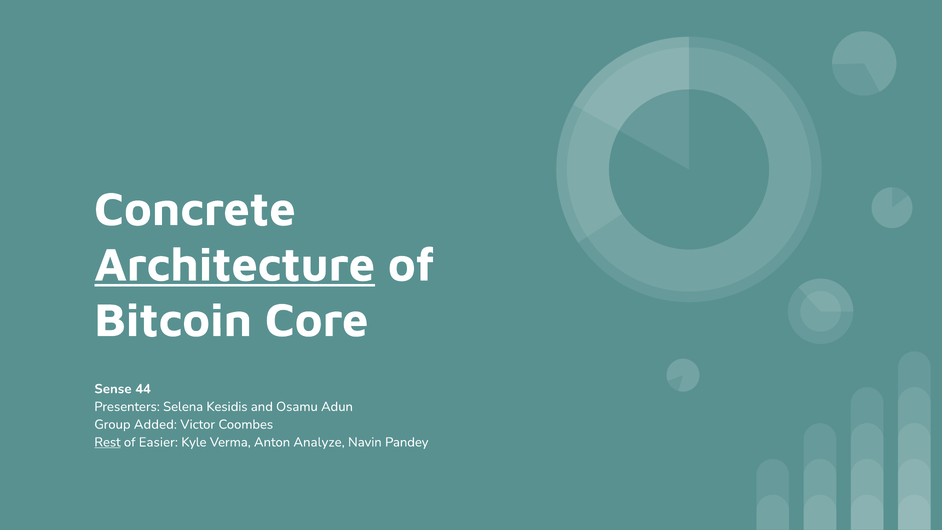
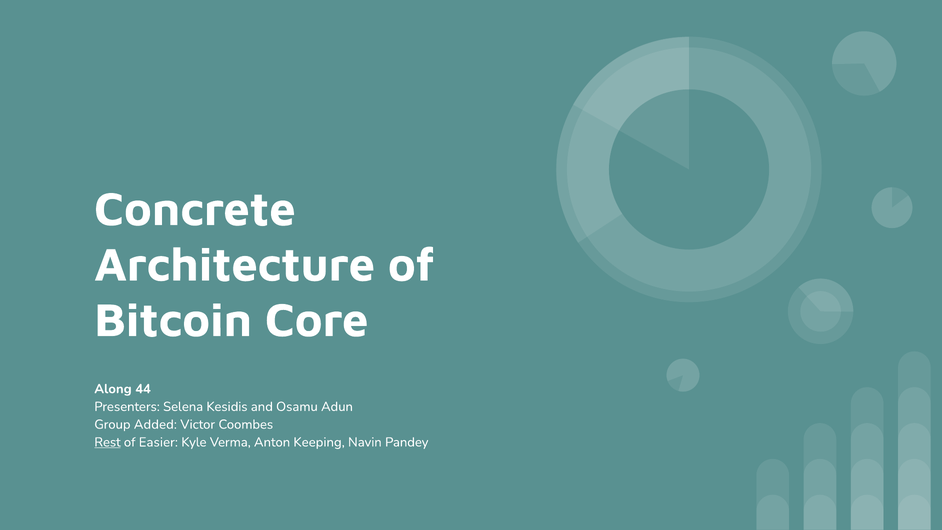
Architecture underline: present -> none (235, 265)
Sense: Sense -> Along (113, 389)
Analyze: Analyze -> Keeping (319, 442)
